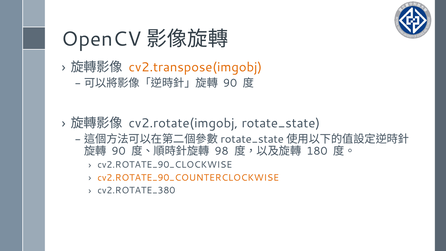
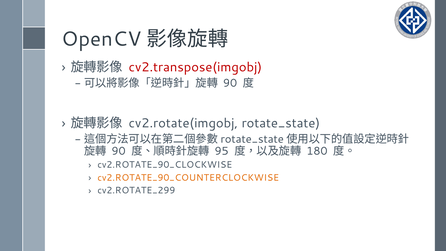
cv2.transpose(imgobj colour: orange -> red (195, 67)
98: 98 -> 95 (222, 151)
cv2.ROTATE_380: cv2.ROTATE_380 -> cv2.ROTATE_299 (136, 190)
